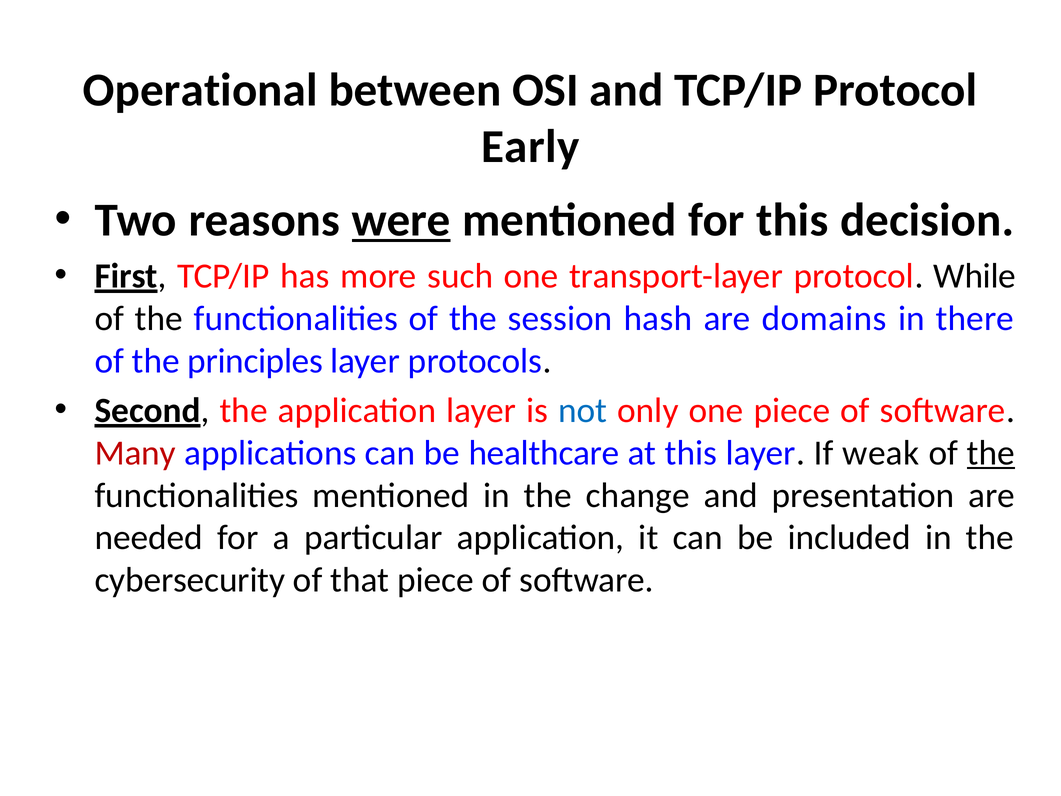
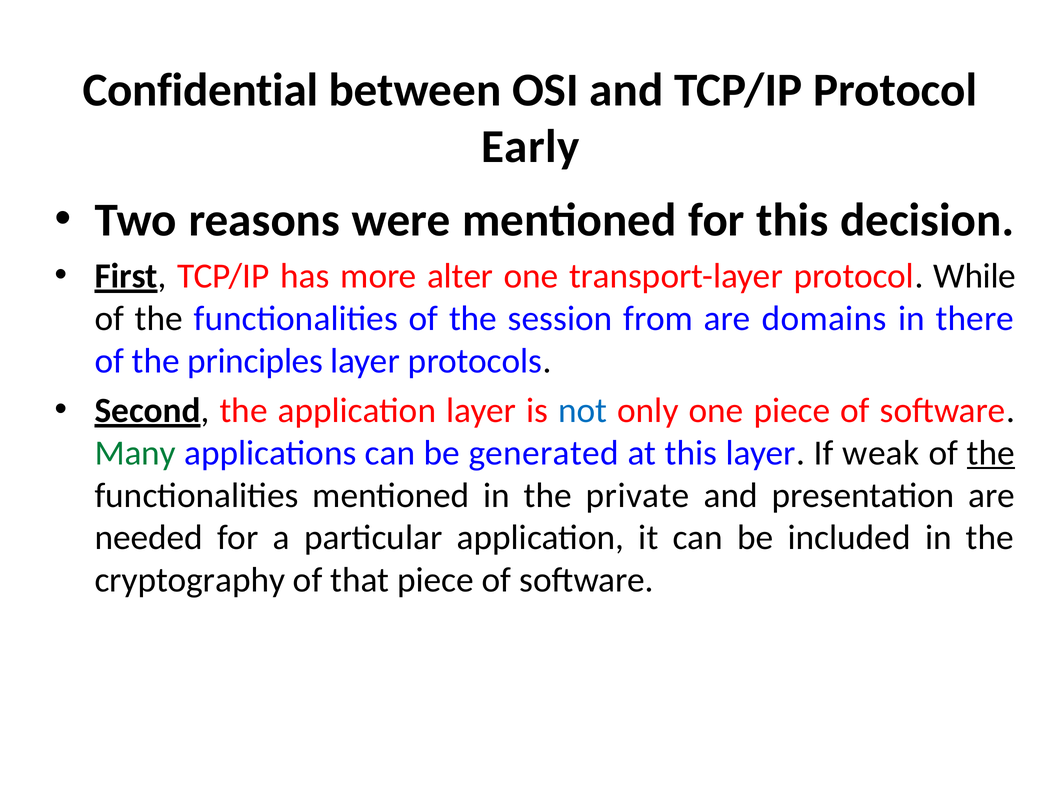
Operational: Operational -> Confidential (200, 90)
were underline: present -> none (401, 220)
such: such -> alter (460, 276)
hash: hash -> from (658, 318)
Many colour: red -> green (135, 453)
healthcare: healthcare -> generated (544, 453)
change: change -> private (638, 495)
cybersecurity: cybersecurity -> cryptography (190, 580)
